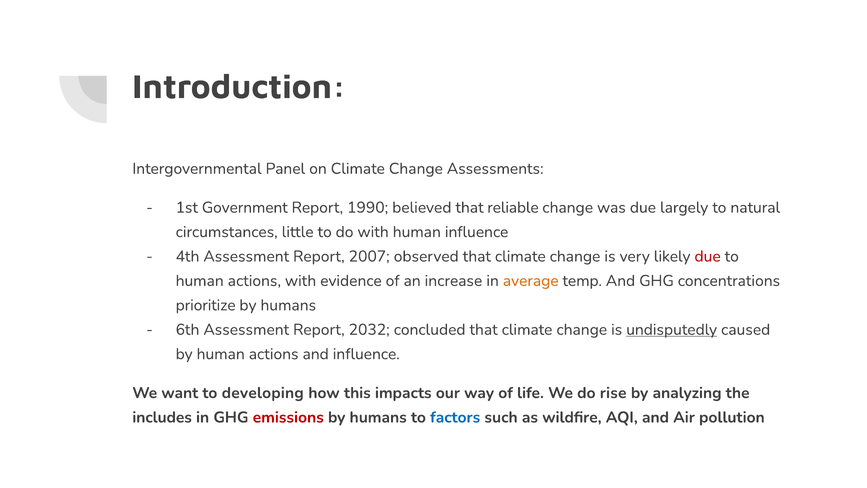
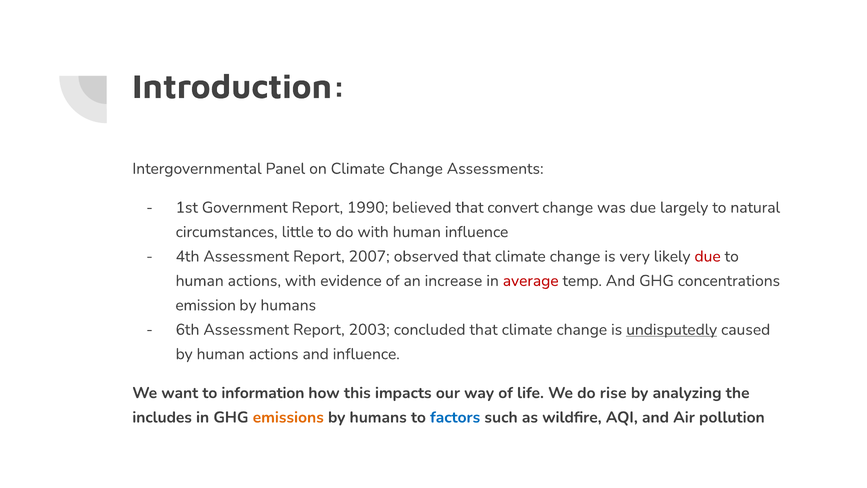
reliable: reliable -> convert (513, 207)
average colour: orange -> red (531, 281)
prioritize: prioritize -> emission (206, 305)
2032: 2032 -> 2003 (369, 329)
developing: developing -> information (263, 393)
emissions colour: red -> orange (288, 417)
